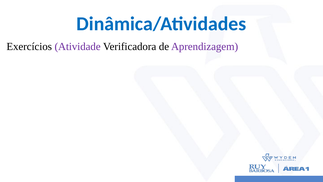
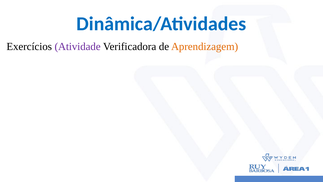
Aprendizagem colour: purple -> orange (205, 46)
